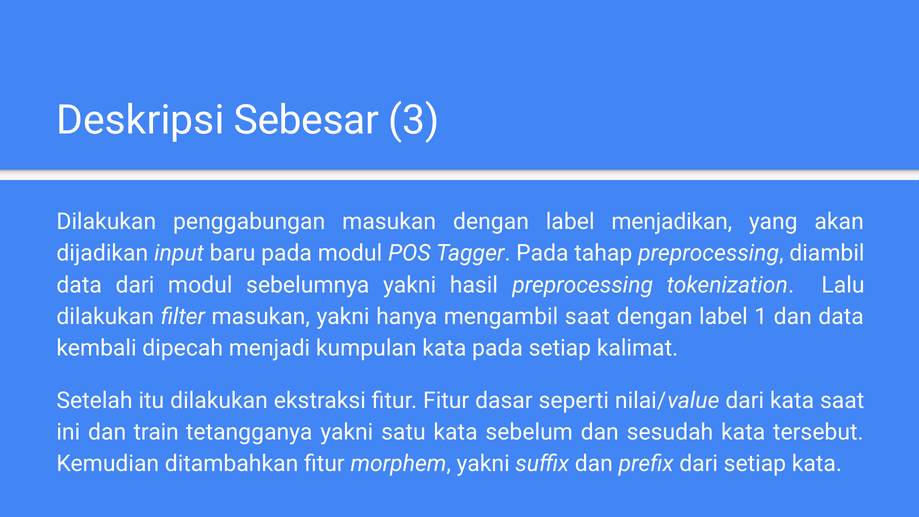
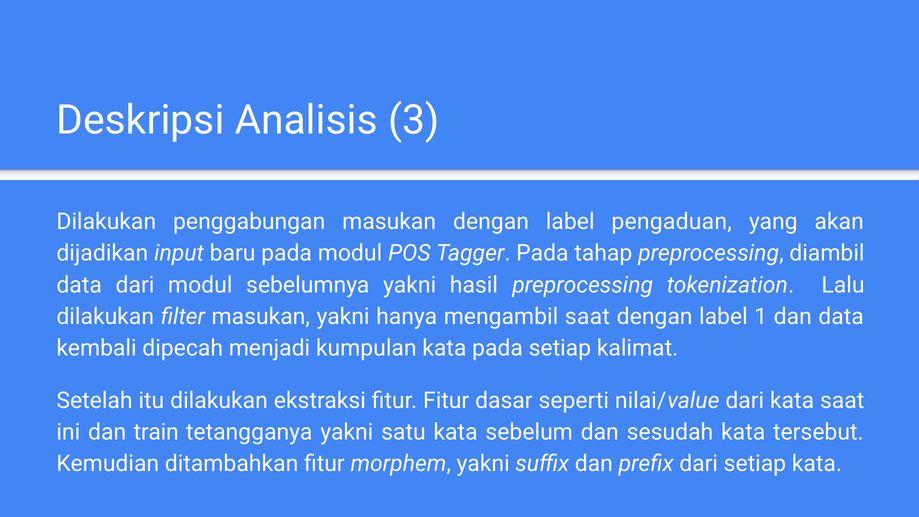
Sebesar: Sebesar -> Analisis (306, 120)
menjadikan: menjadikan -> pengaduan (672, 222)
